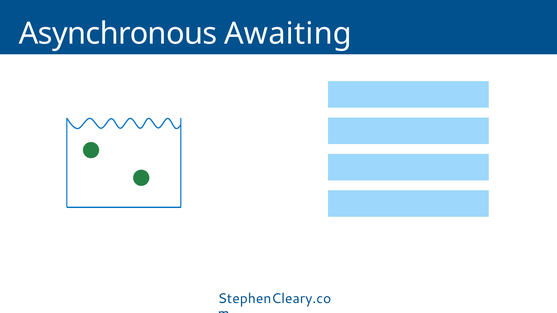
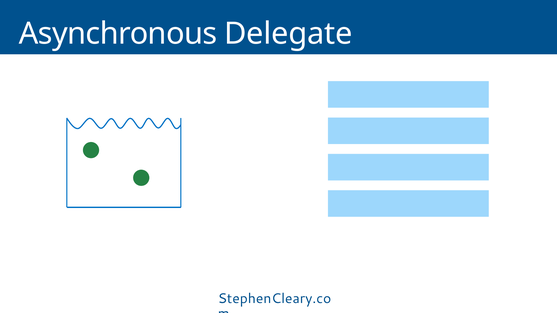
Awaiting: Awaiting -> Delegate (288, 34)
